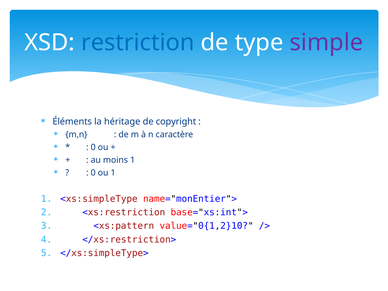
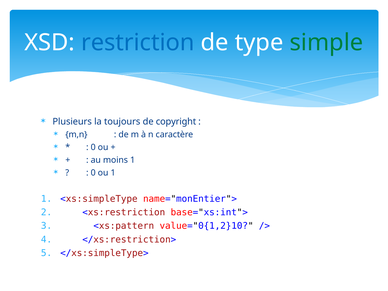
simple colour: purple -> green (326, 43)
Éléments: Éléments -> Plusieurs (72, 122)
héritage: héritage -> toujours (122, 122)
